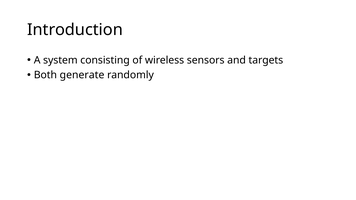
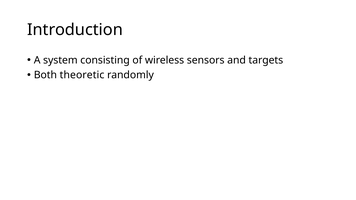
generate: generate -> theoretic (82, 75)
